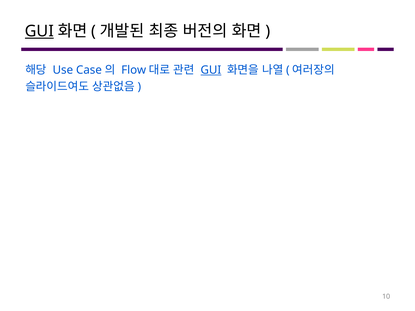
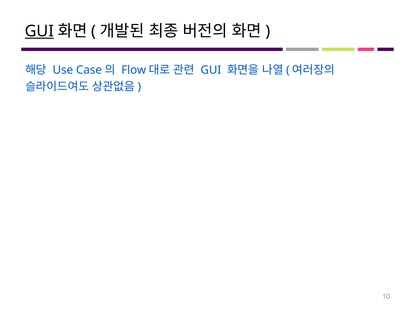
GUI underline: present -> none (211, 70)
